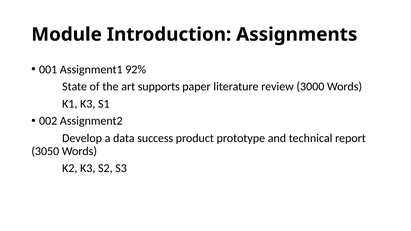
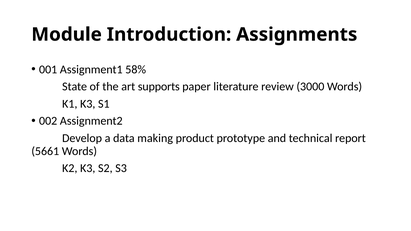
92%: 92% -> 58% (136, 69)
success: success -> making (155, 138)
3050: 3050 -> 5661 (45, 151)
